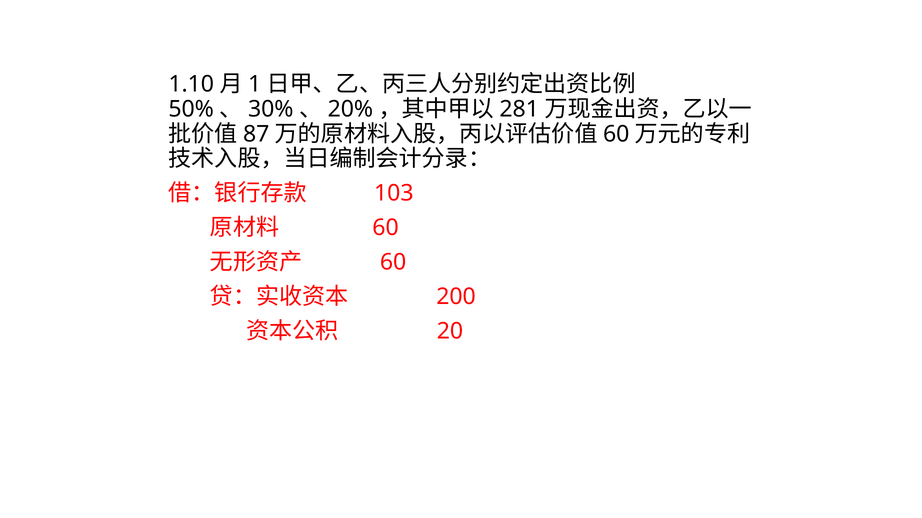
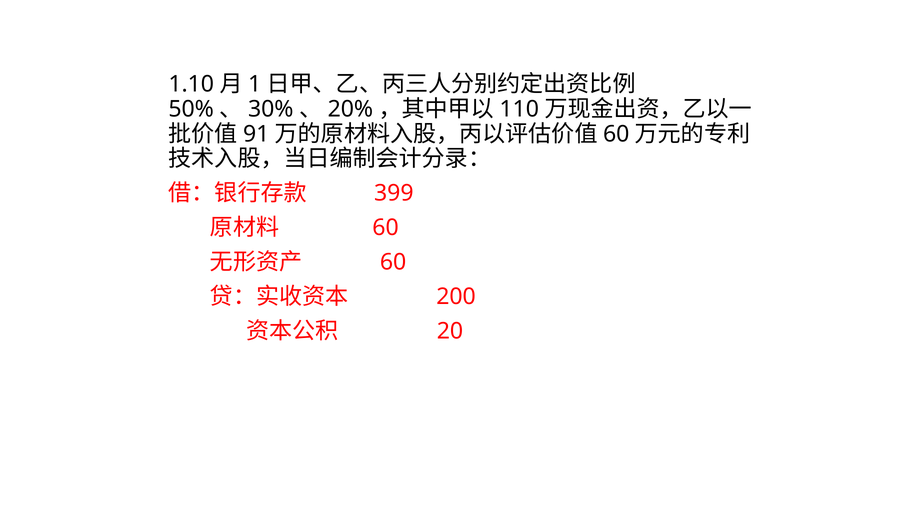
281: 281 -> 110 (519, 109)
87: 87 -> 91 (256, 134)
103: 103 -> 399 (394, 194)
